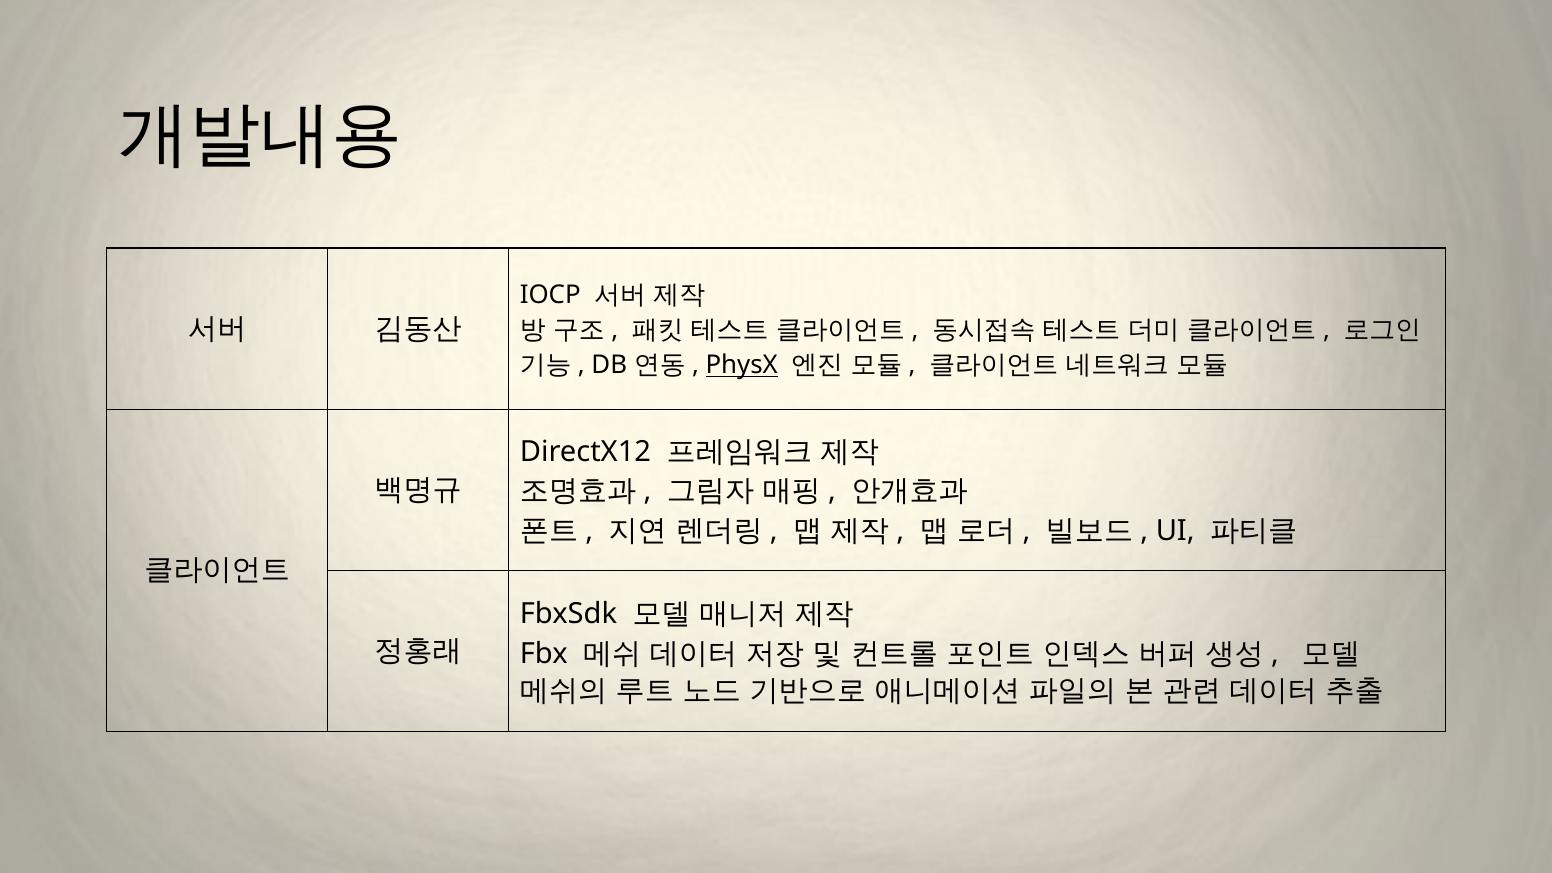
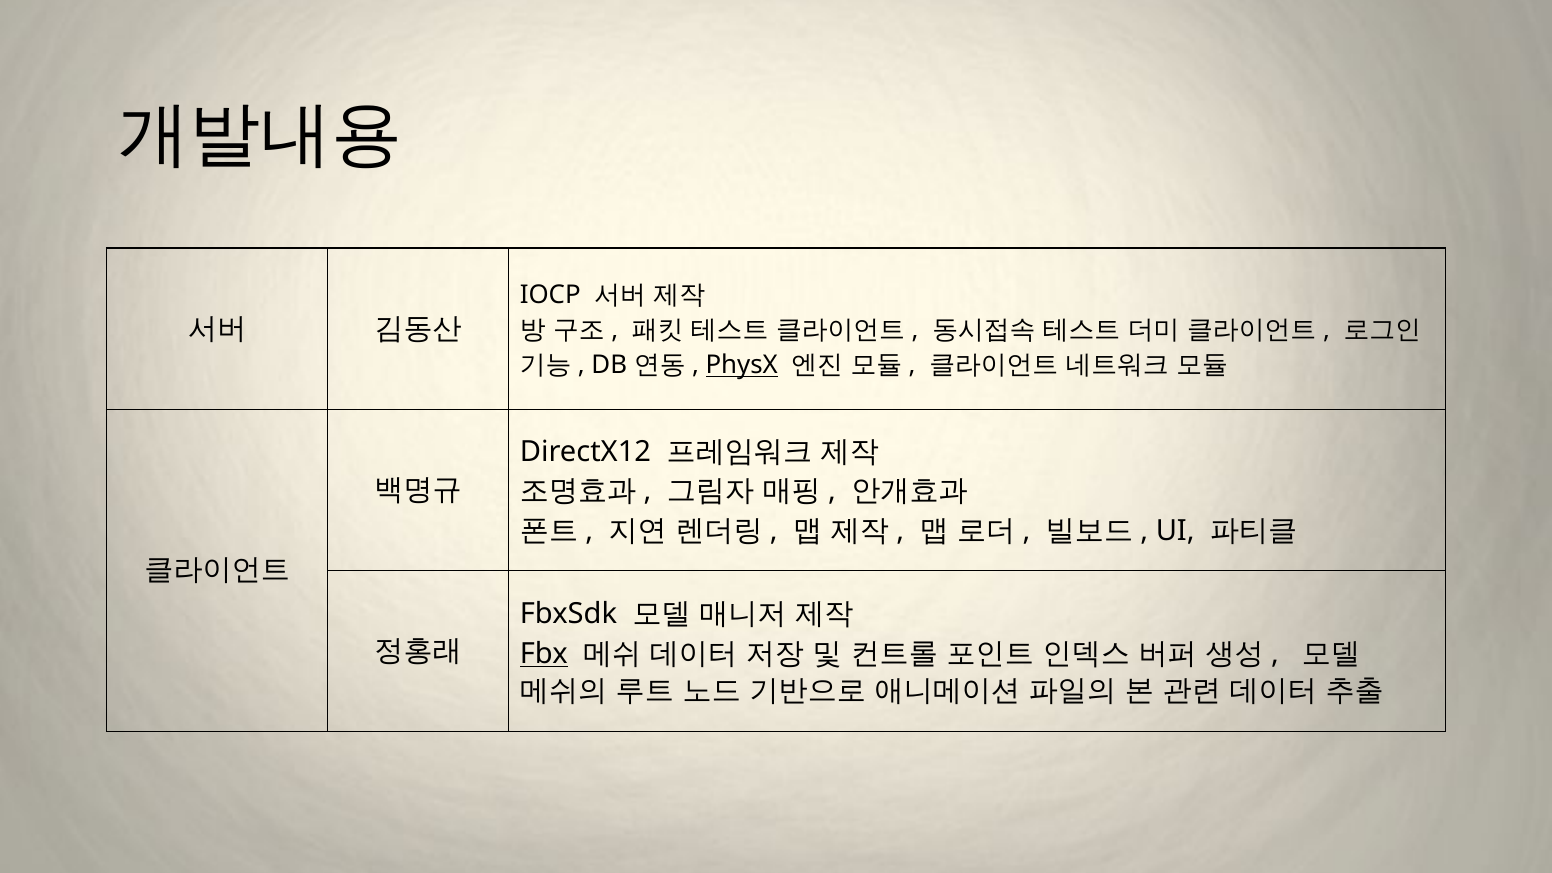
Fbx underline: none -> present (544, 654)
